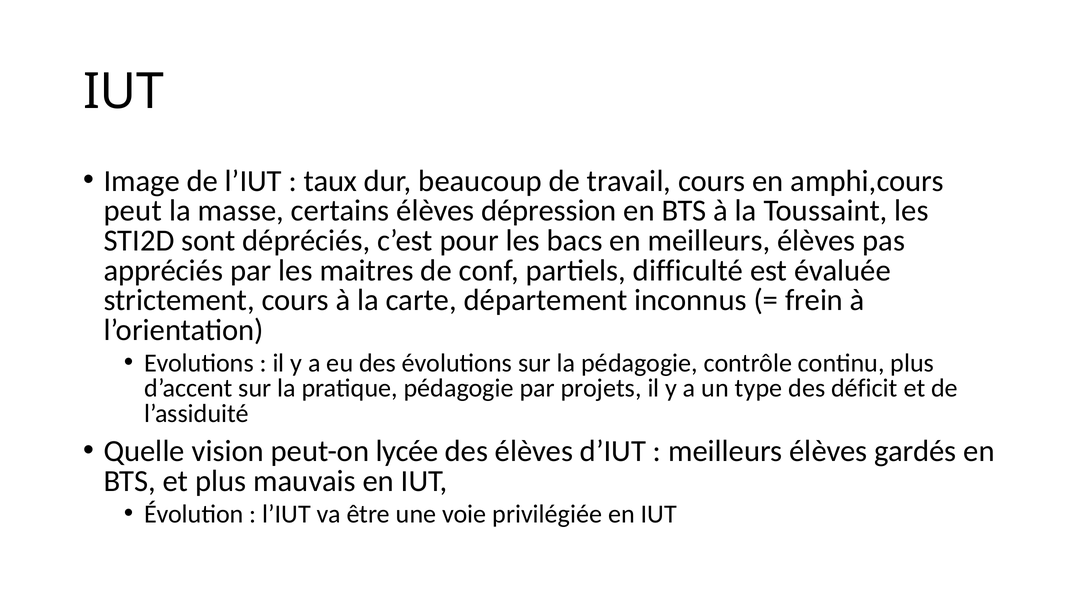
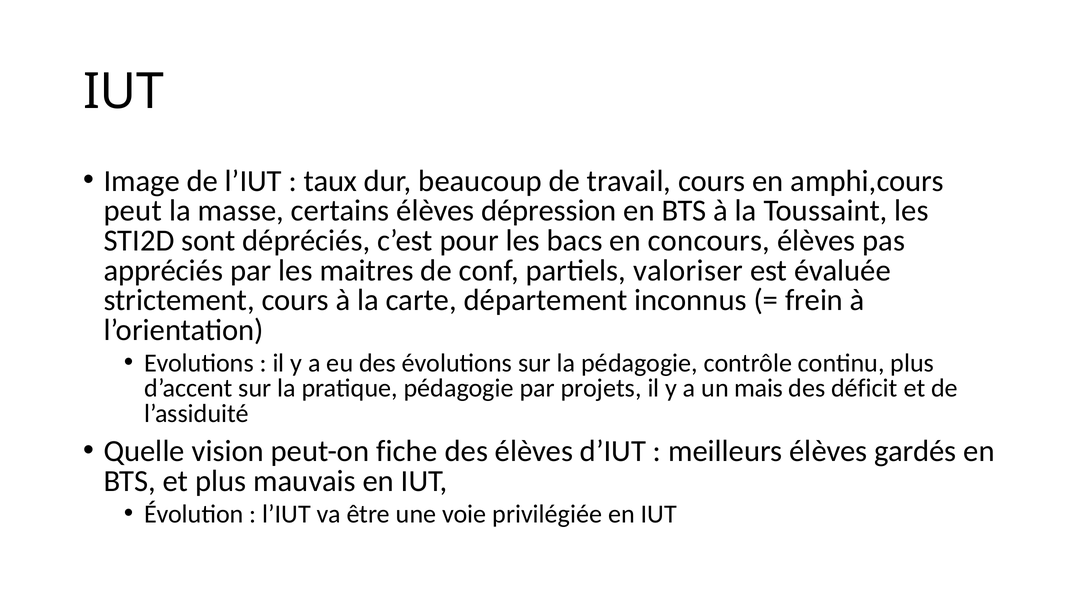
en meilleurs: meilleurs -> concours (709, 241)
difficulté: difficulté -> valoriser (688, 271)
type: type -> mais (759, 388)
lycée: lycée -> fiche (407, 451)
